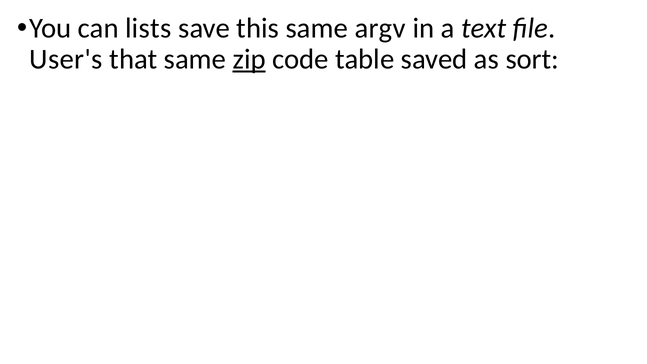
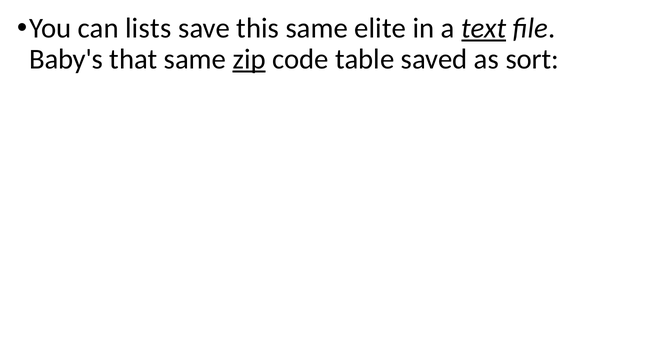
argv: argv -> elite (380, 28)
text underline: none -> present (484, 28)
User's: User's -> Baby's (66, 59)
